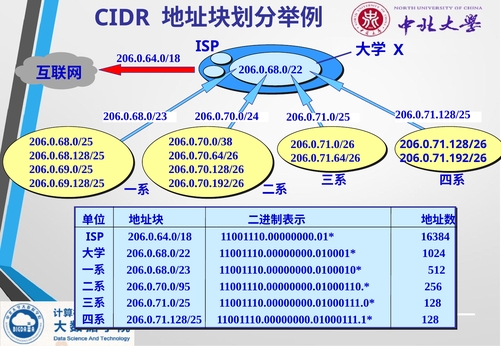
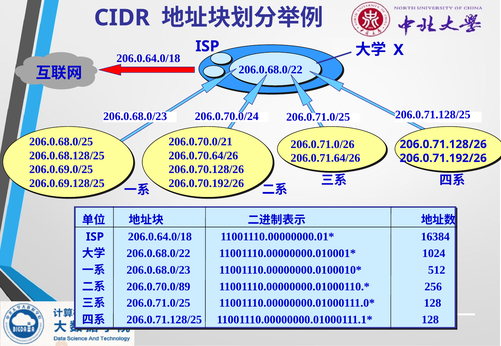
206.0.70.0/38: 206.0.70.0/38 -> 206.0.70.0/21 (201, 142)
206.0.70.0/95: 206.0.70.0/95 -> 206.0.70.0/89 (158, 287)
